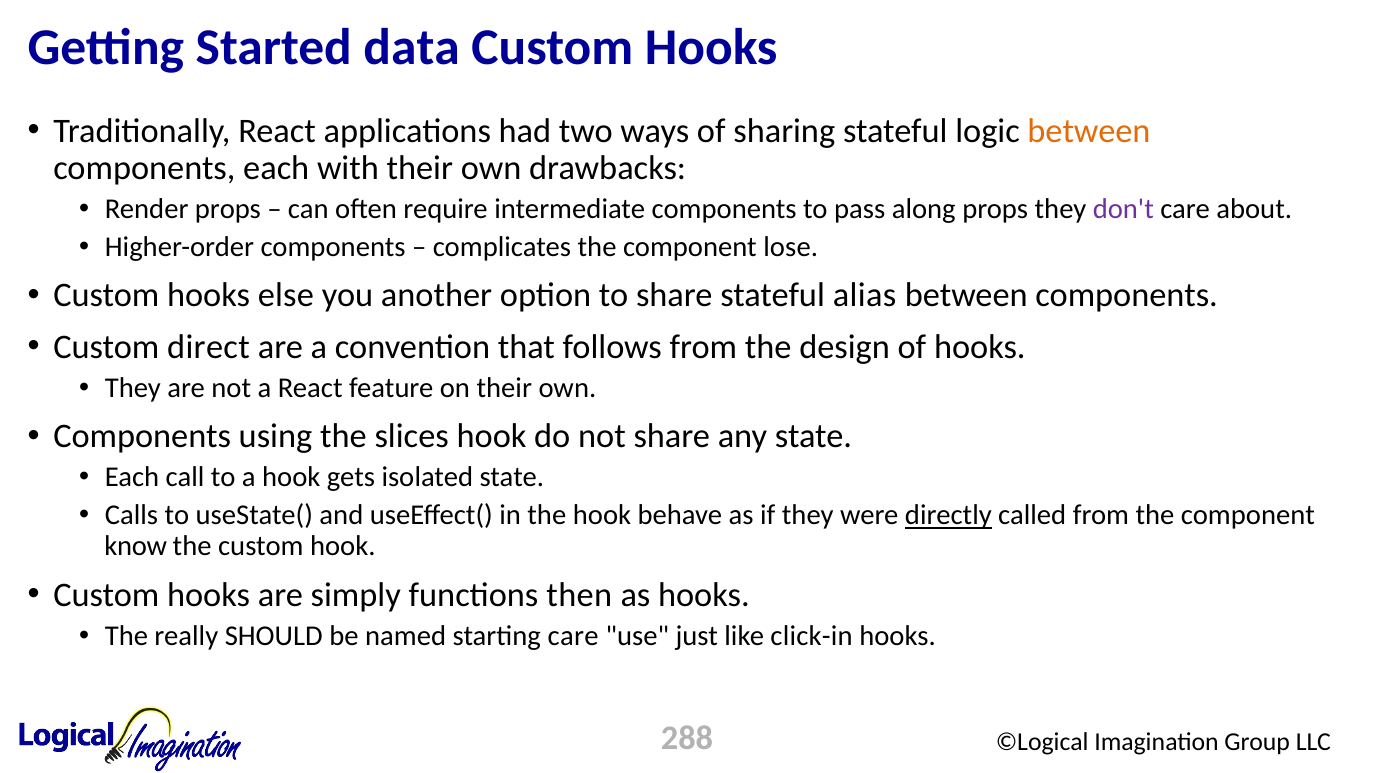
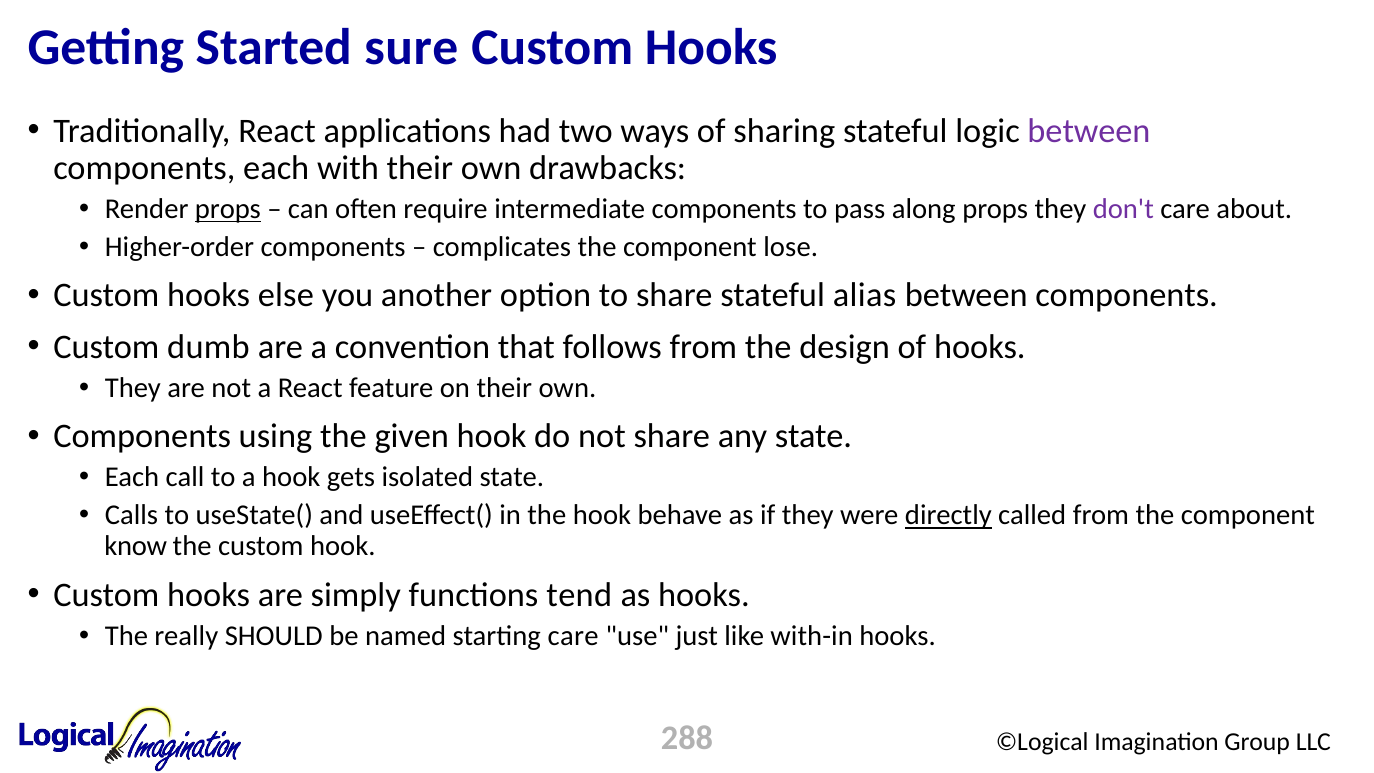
data: data -> sure (411, 47)
between colour: orange -> purple (1089, 131)
props underline: none -> present (228, 209)
direct: direct -> dumb (208, 347)
slices: slices -> given (412, 436)
then: then -> tend (579, 595)
click-in: click-in -> with-in (812, 636)
